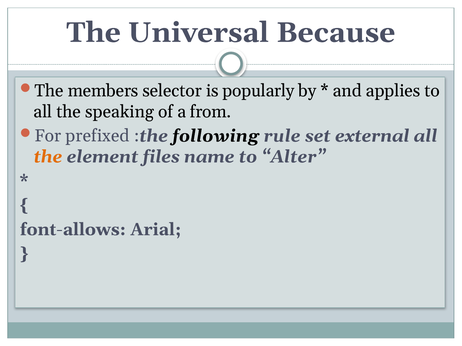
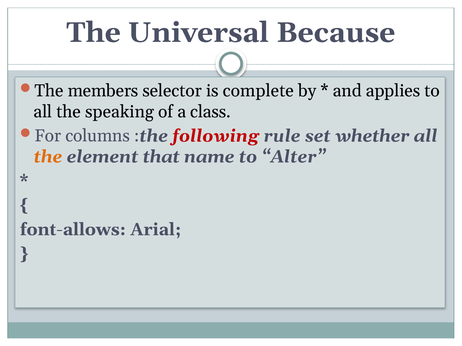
popularly: popularly -> complete (258, 91)
from: from -> class (211, 112)
prefixed: prefixed -> columns (98, 136)
following colour: black -> red (216, 136)
external: external -> whether (372, 136)
files: files -> that (161, 157)
